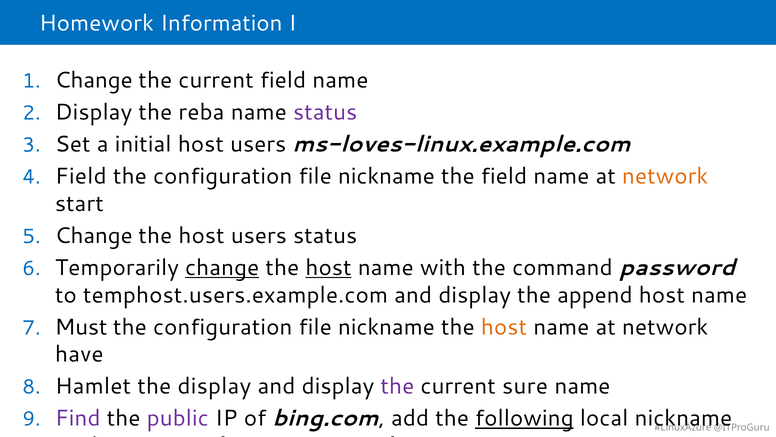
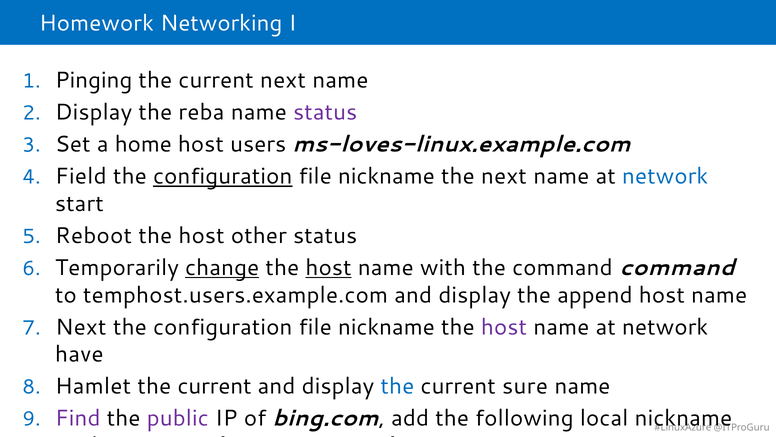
Information: Information -> Networking (221, 23)
Change: Change -> Pinging (94, 80)
current field: field -> next (283, 80)
initial: initial -> home (143, 144)
configuration underline: none -> present (223, 176)
the field: field -> next (504, 176)
network colour: orange -> blue (665, 176)
Change: Change -> Reboot (94, 235)
the host users: users -> other (259, 235)
command password: password -> command (677, 268)
Must: Must -> Next (81, 327)
host colour: orange -> purple (504, 327)
display: display -> current (215, 386)
the colour: purple -> blue (397, 386)
following underline: present -> none (524, 418)
